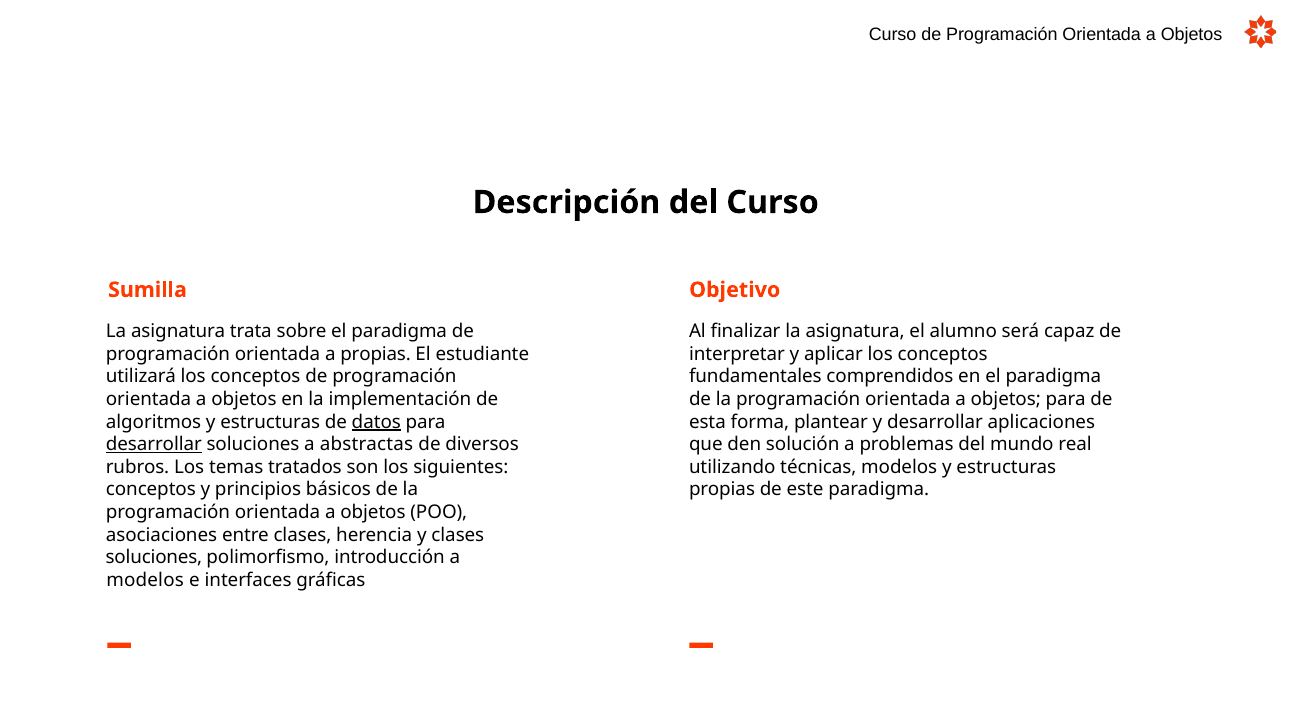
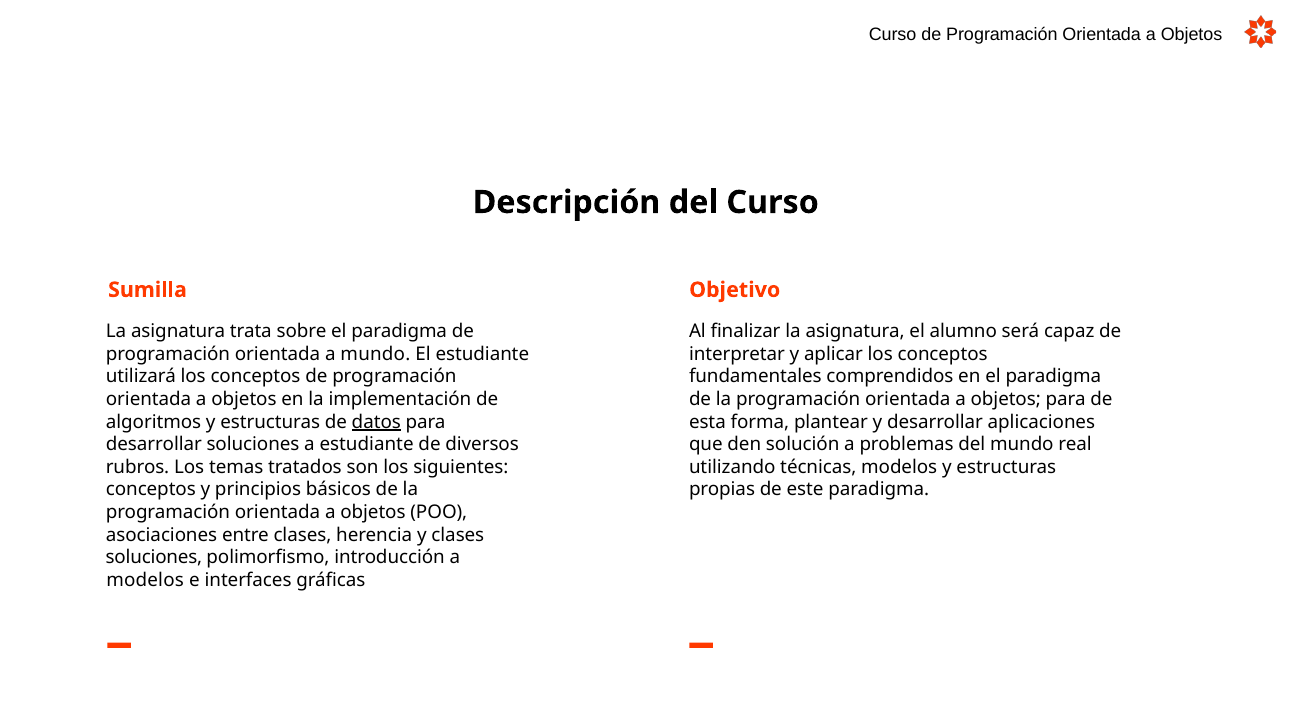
a propias: propias -> mundo (375, 354)
desarrollar underline: present -> none (154, 444)
a abstractas: abstractas -> estudiante (367, 444)
